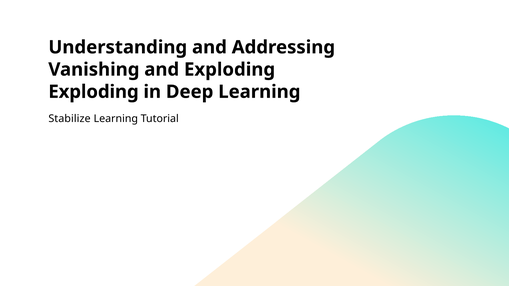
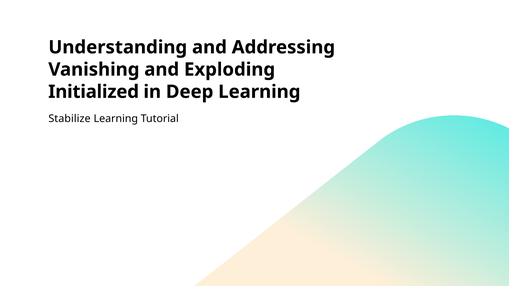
Exploding: Exploding -> Initialized (94, 92)
